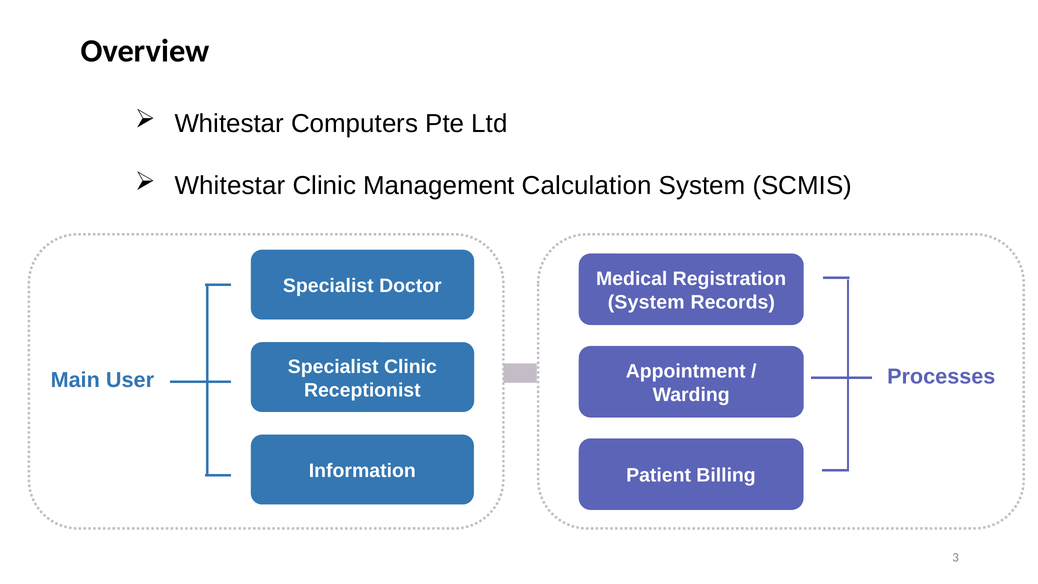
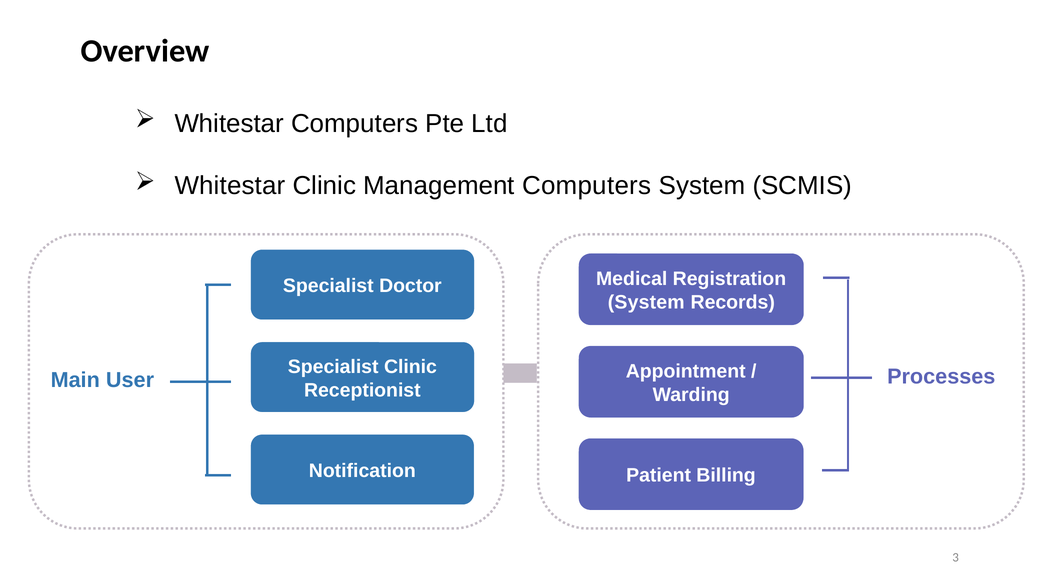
Management Calculation: Calculation -> Computers (587, 186)
Information: Information -> Notification (362, 471)
